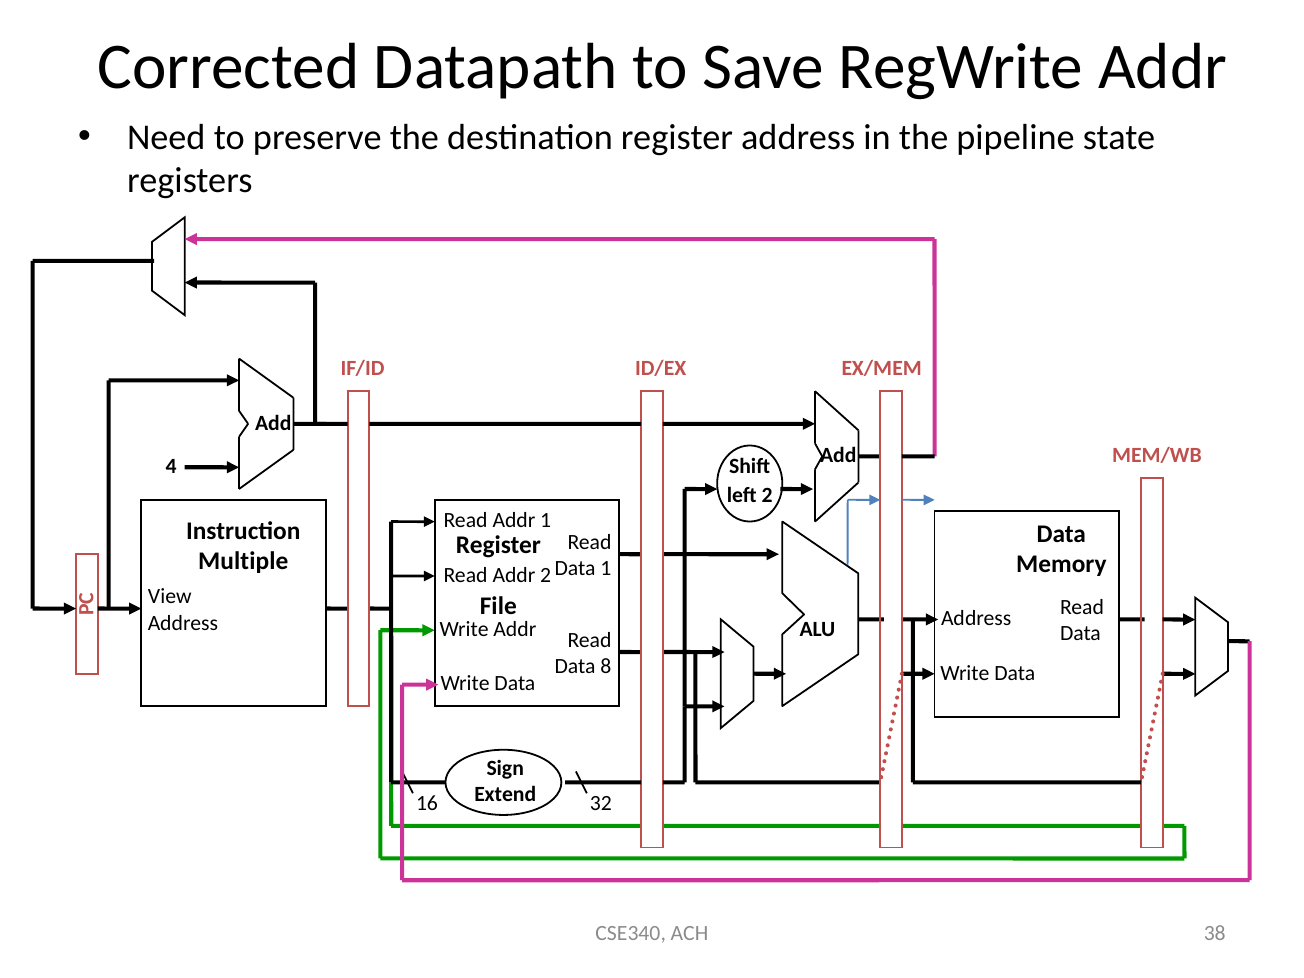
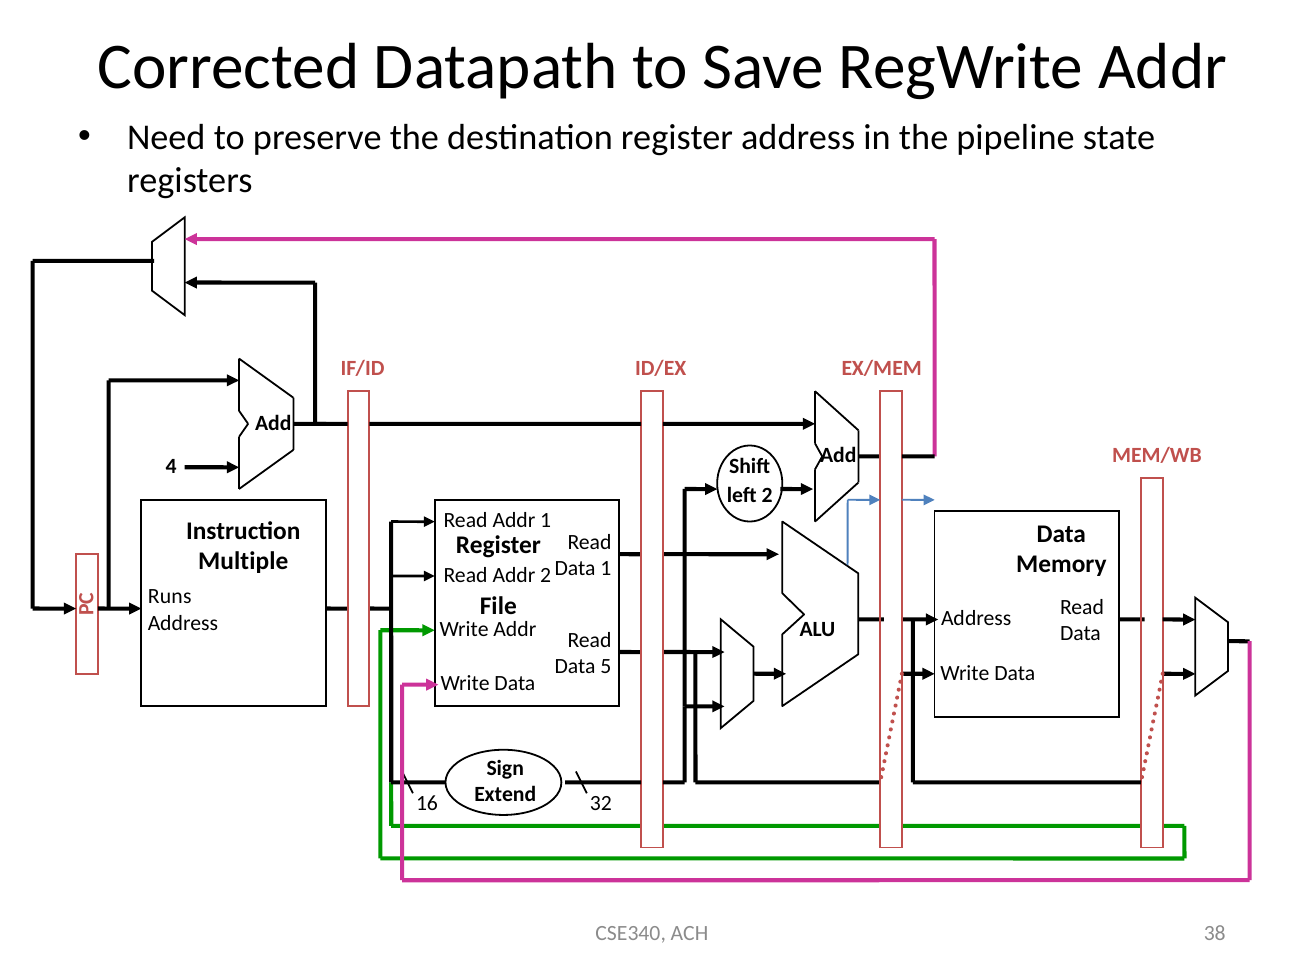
View: View -> Runs (170, 597)
8: 8 -> 5 (606, 666)
